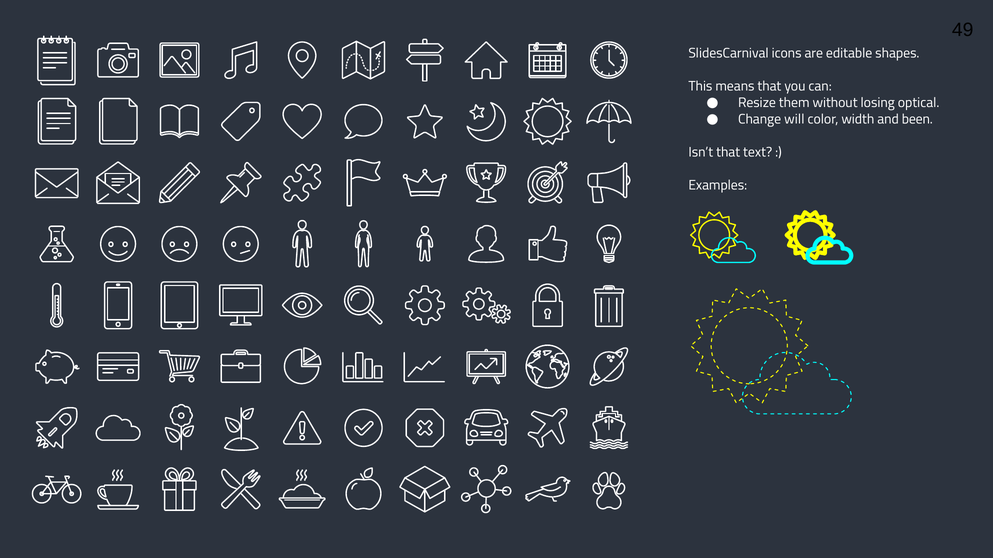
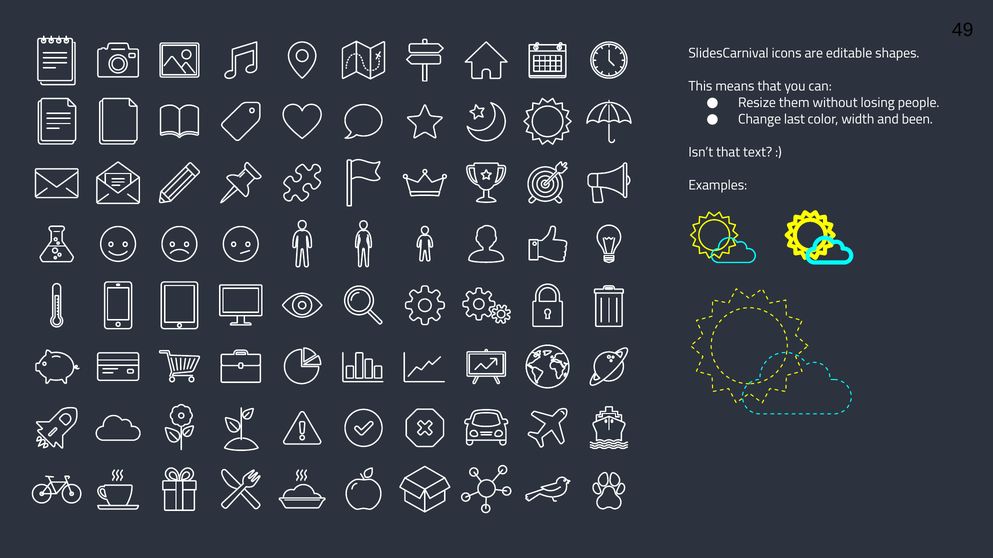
optical: optical -> people (919, 103)
will: will -> last (794, 119)
